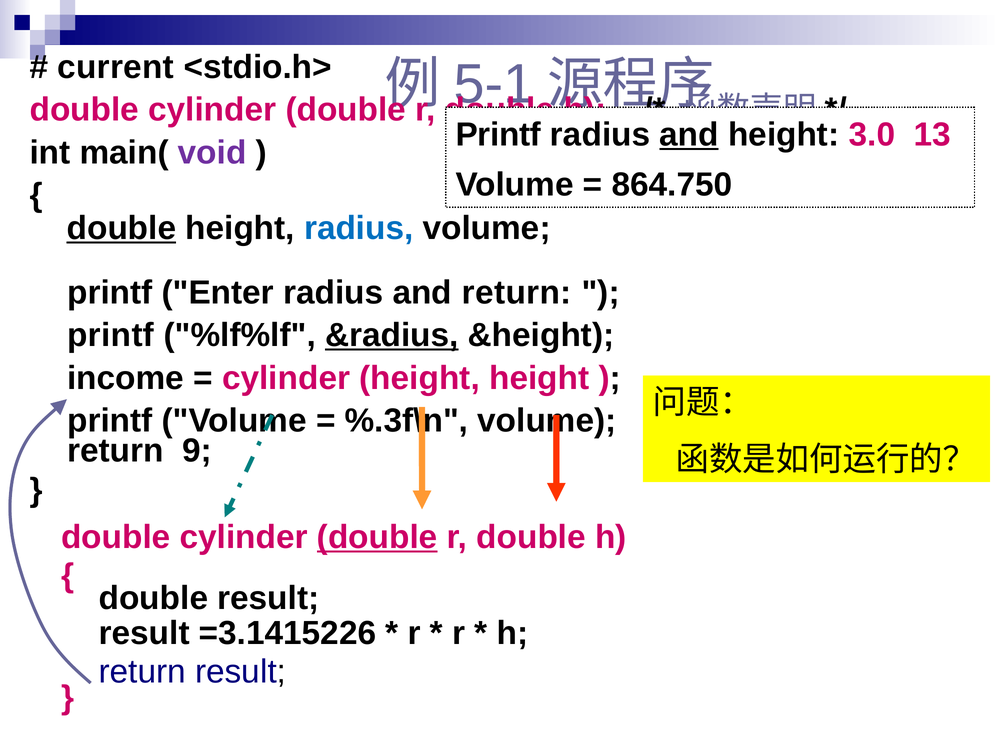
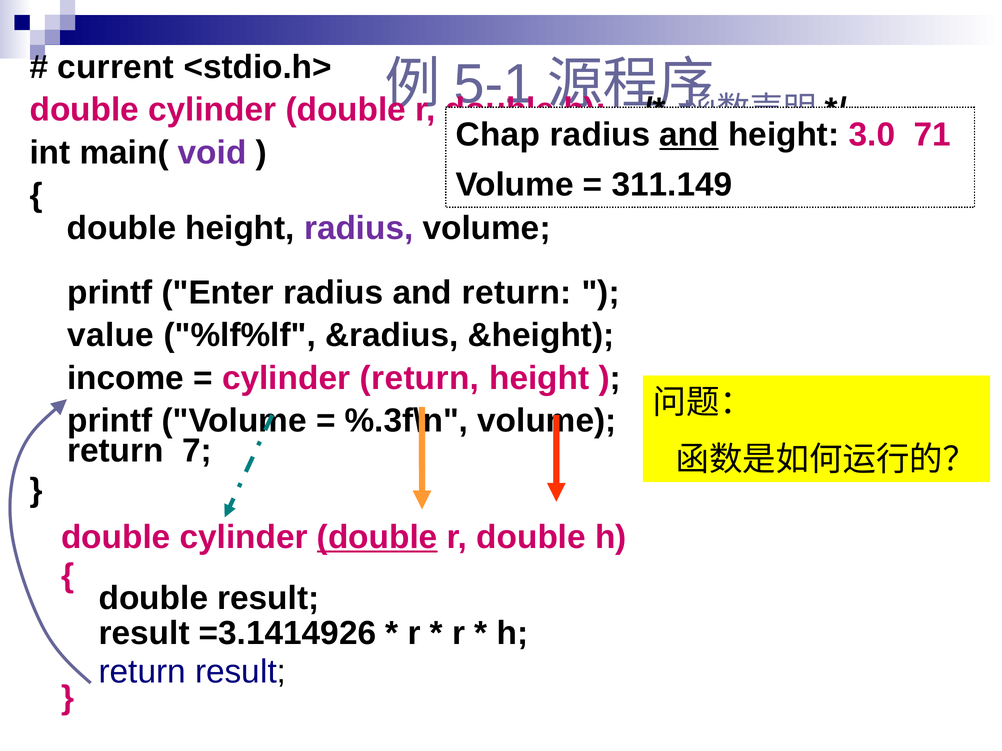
Printf: Printf -> Chap (498, 135)
13: 13 -> 71 (932, 135)
864.750: 864.750 -> 311.149 (672, 185)
double underline: present -> none (121, 228)
radius colour: blue -> purple (359, 228)
printf: printf -> value (111, 336)
&radius underline: present -> none (392, 336)
cylinder height: height -> return (419, 378)
9: 9 -> 7 (197, 451)
=3.1415226: =3.1415226 -> =3.1414926 (288, 634)
